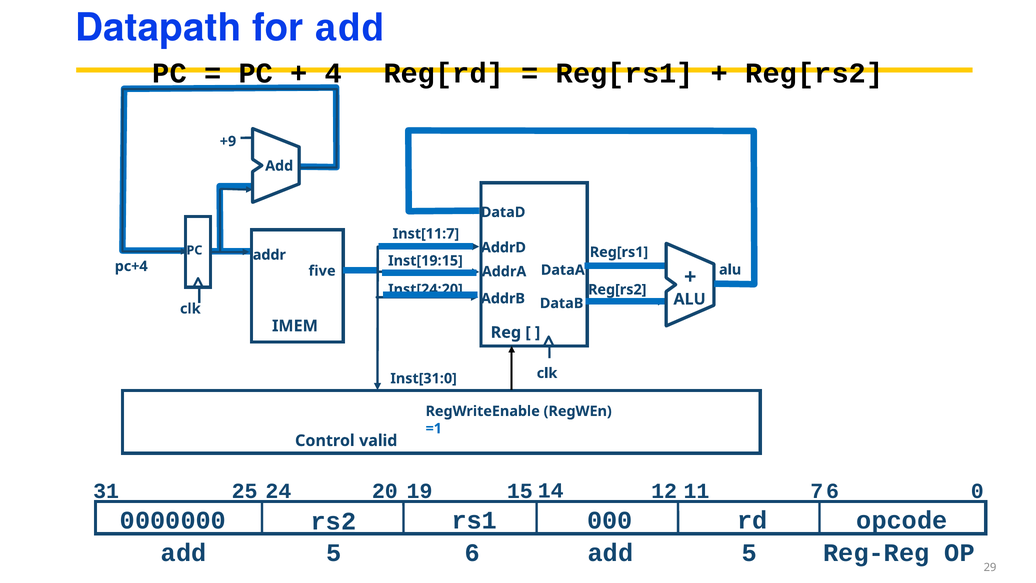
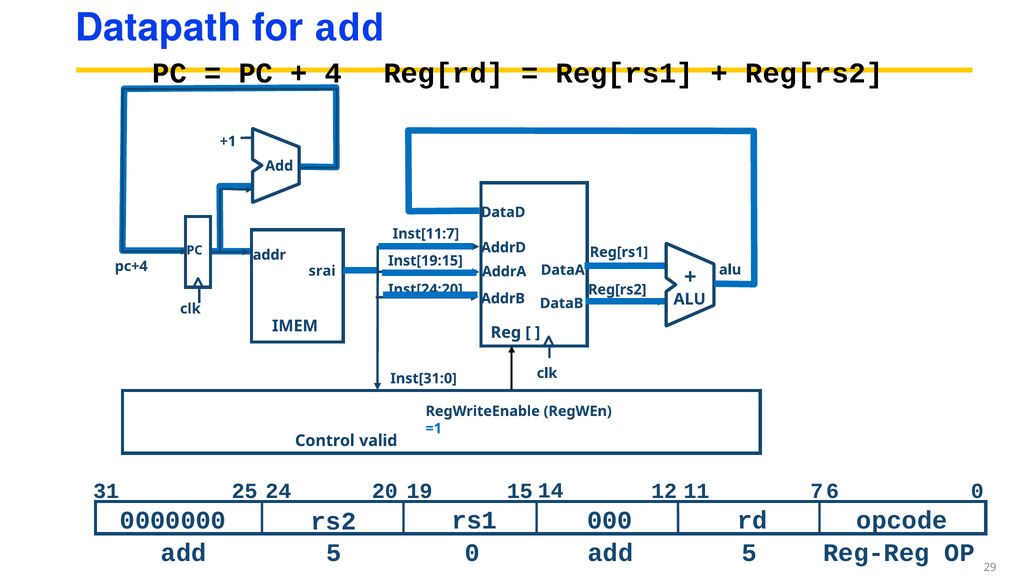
+9: +9 -> +1 (228, 141)
five: five -> srai (322, 271)
5 6: 6 -> 0 (472, 553)
